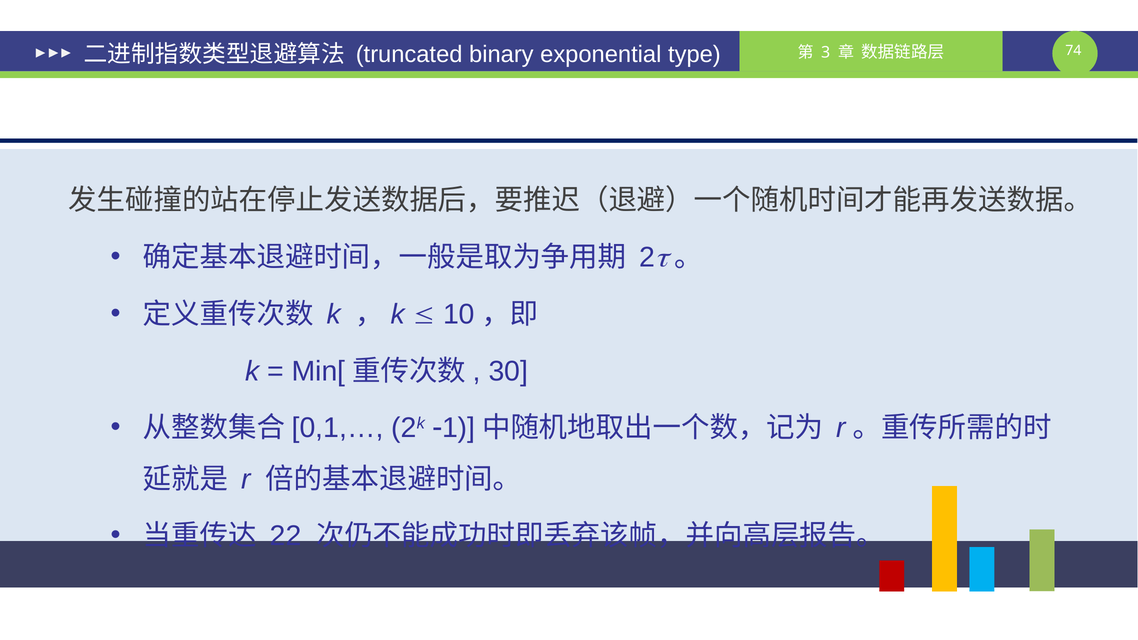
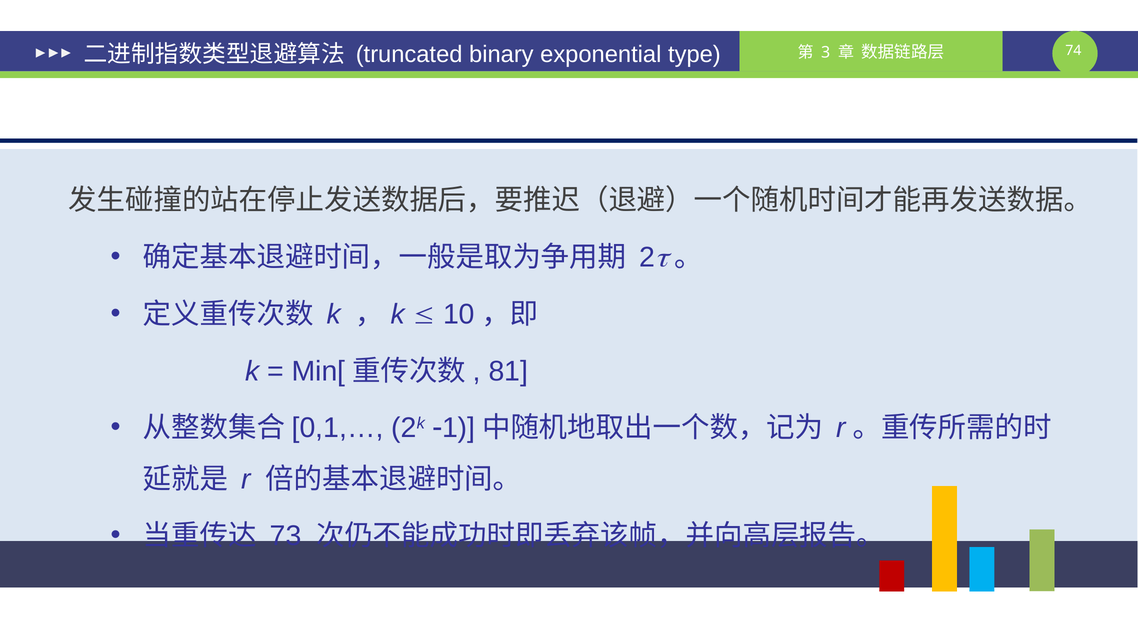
30: 30 -> 81 (508, 371)
22: 22 -> 73 (286, 536)
